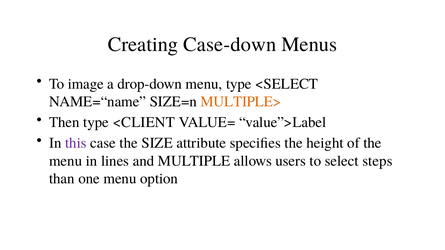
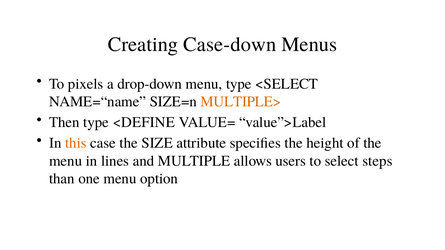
image: image -> pixels (86, 84)
<CLIENT: <CLIENT -> <DEFINE (144, 122)
this colour: purple -> orange (76, 143)
